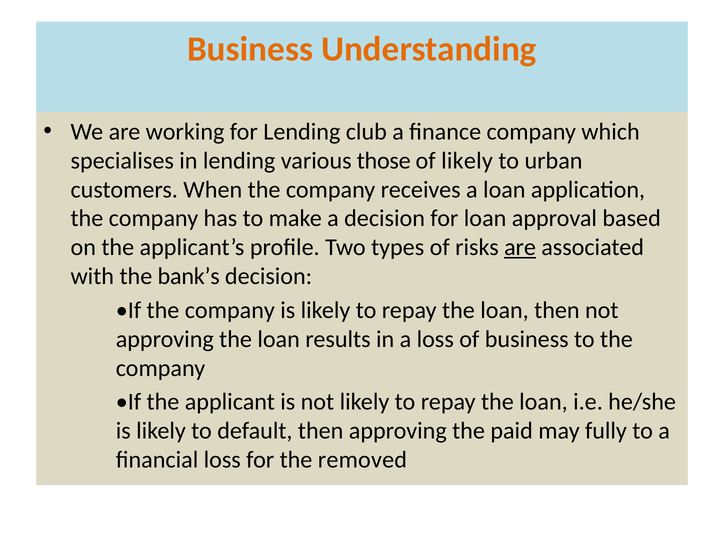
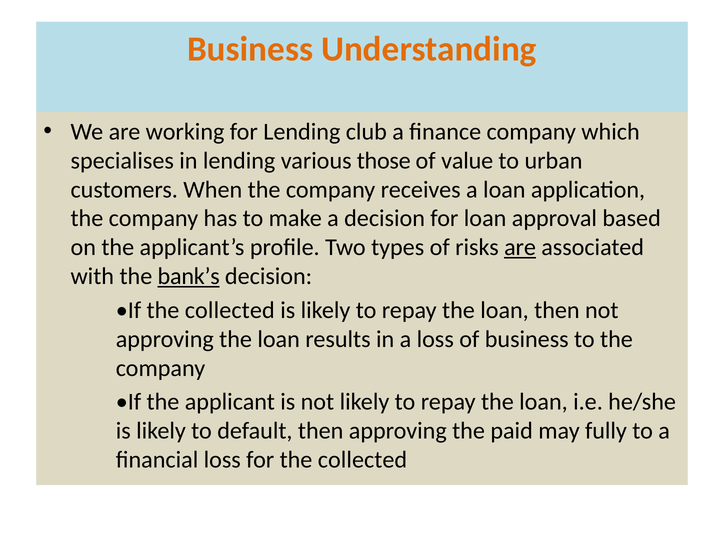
of likely: likely -> value (467, 161)
bank’s underline: none -> present (189, 276)
If the company: company -> collected (230, 310)
for the removed: removed -> collected (363, 460)
